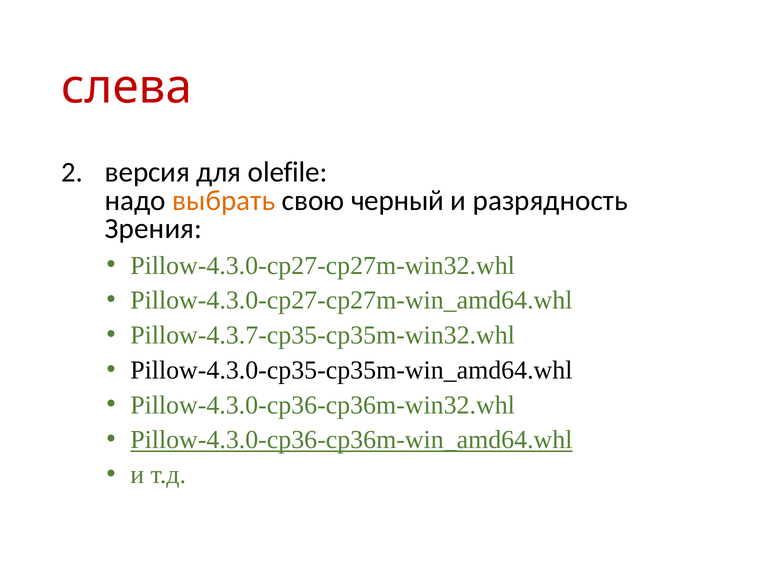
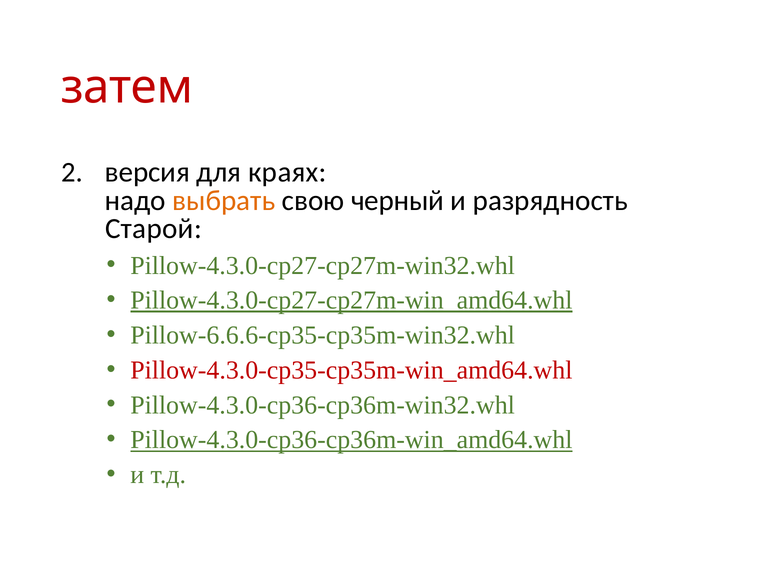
слева: слева -> затем (127, 87)
olefile: olefile -> краях (287, 172)
Зрения: Зрения -> Старой (153, 229)
Pillow‑4.3.0‑cp27‑cp27m‑win_amd64.whl underline: none -> present (351, 300)
Pillow‑4.3.7‑cp35‑cp35m‑win32.whl: Pillow‑4.3.7‑cp35‑cp35m‑win32.whl -> Pillow‑6.6.6‑cp35‑cp35m‑win32.whl (323, 335)
Pillow‑4.3.0‑cp35‑cp35m‑win_amd64.whl colour: black -> red (351, 370)
